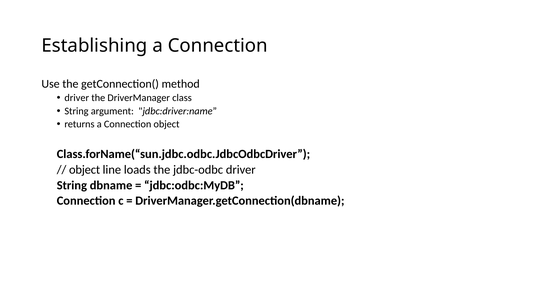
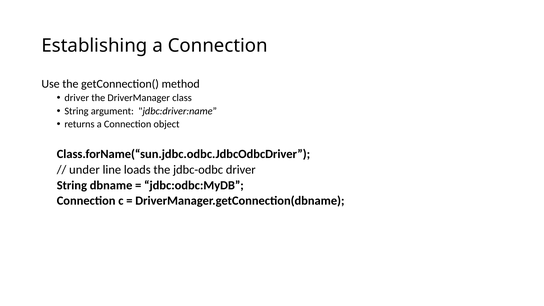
object: object -> under (84, 170)
